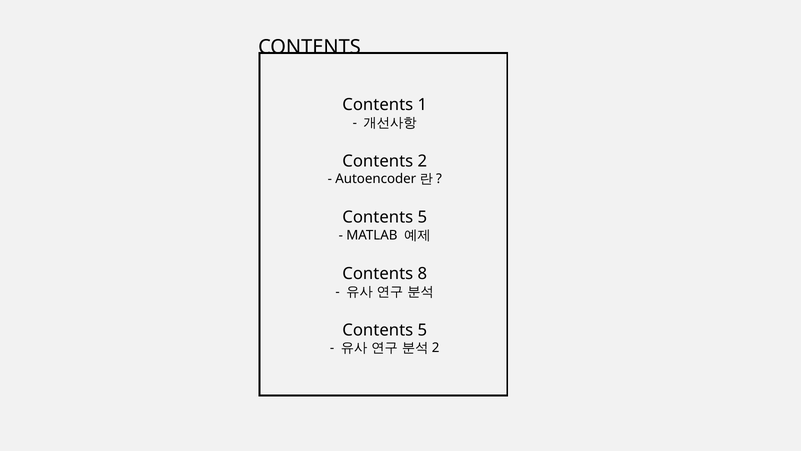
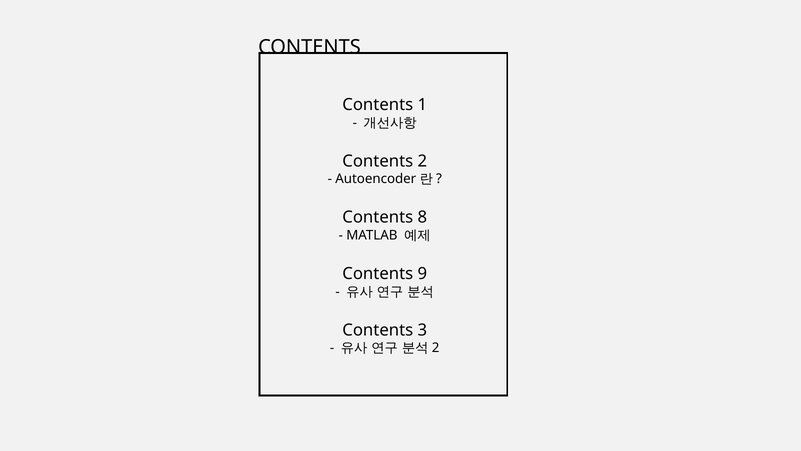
5: 5 -> 8 (422, 217)
8: 8 -> 9 (422, 274)
5: 5 -> 3 (422, 330)
